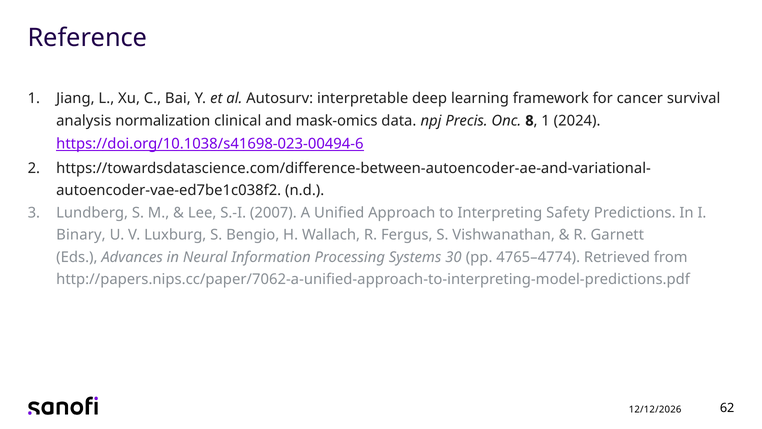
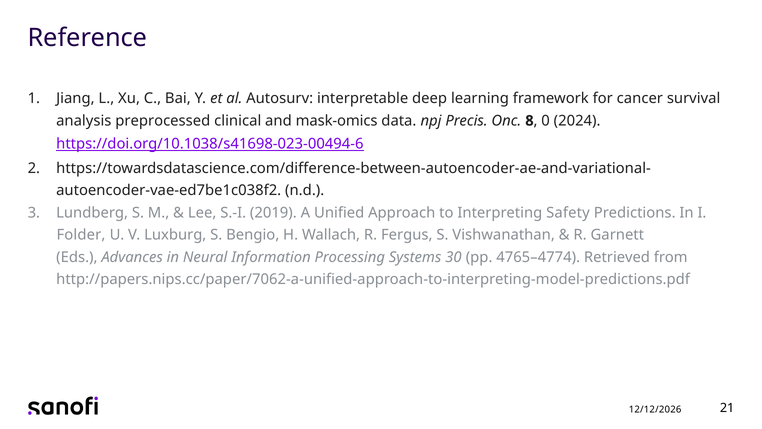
normalization: normalization -> preprocessed (163, 121)
8 1: 1 -> 0 (546, 121)
2007: 2007 -> 2019 (273, 213)
Binary: Binary -> Folder (81, 235)
62: 62 -> 21 (727, 408)
